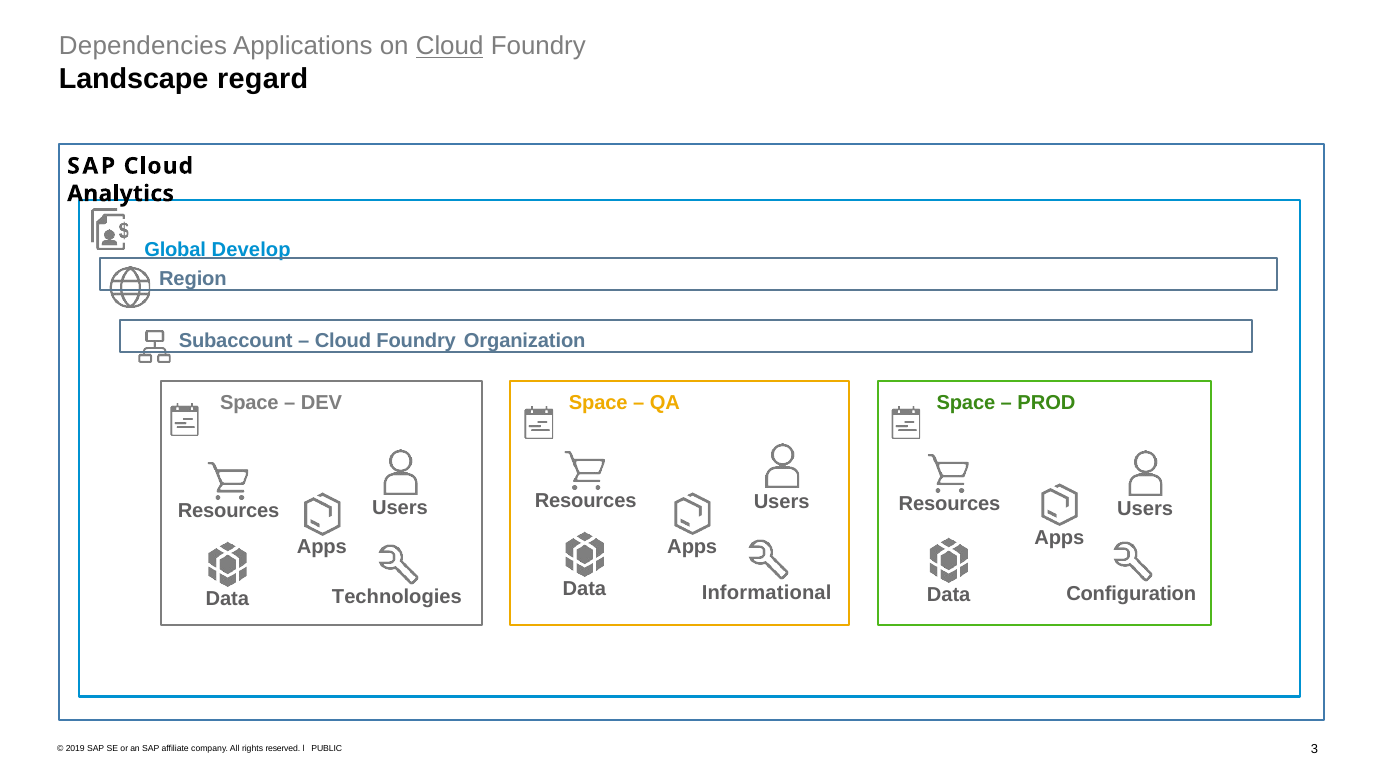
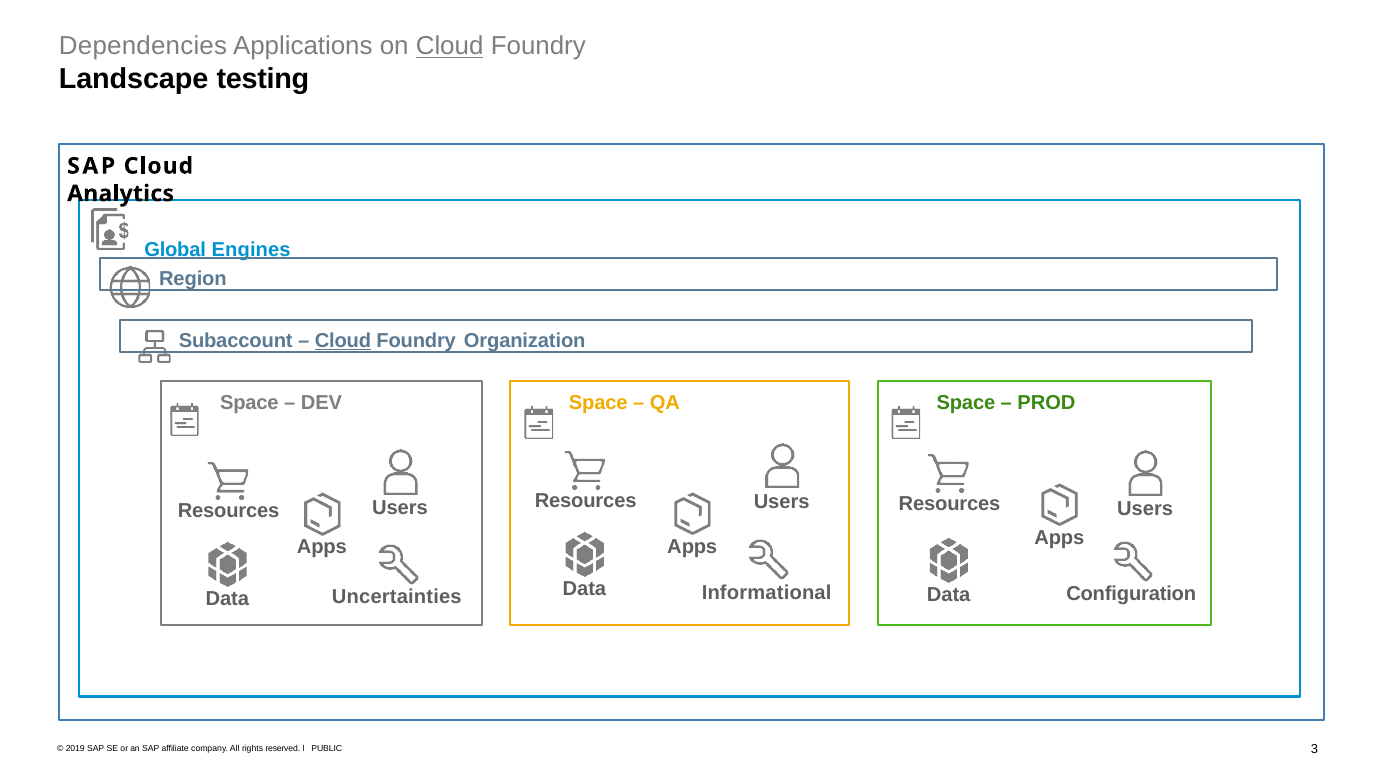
regard: regard -> testing (263, 79)
Develop: Develop -> Engines (251, 250)
Cloud underline: none -> present (343, 341)
Technologies: Technologies -> Uncertainties (397, 597)
